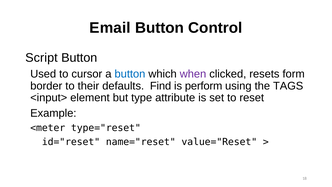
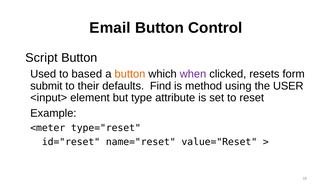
cursor: cursor -> based (87, 74)
button colour: blue -> orange (130, 74)
border: border -> submit (46, 86)
perform: perform -> method (204, 86)
TAGS: TAGS -> USER (288, 86)
